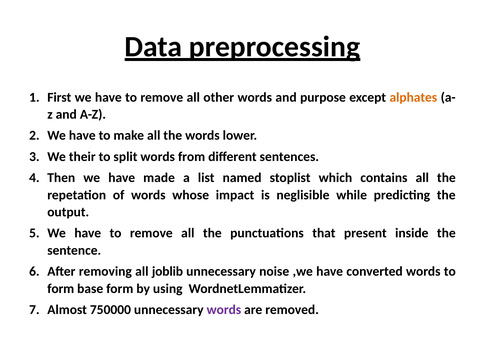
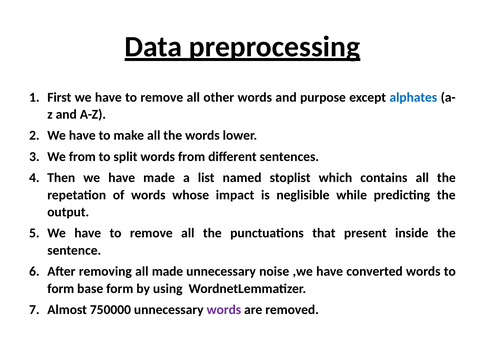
alphates colour: orange -> blue (413, 97)
We their: their -> from (82, 157)
all joblib: joblib -> made (167, 272)
